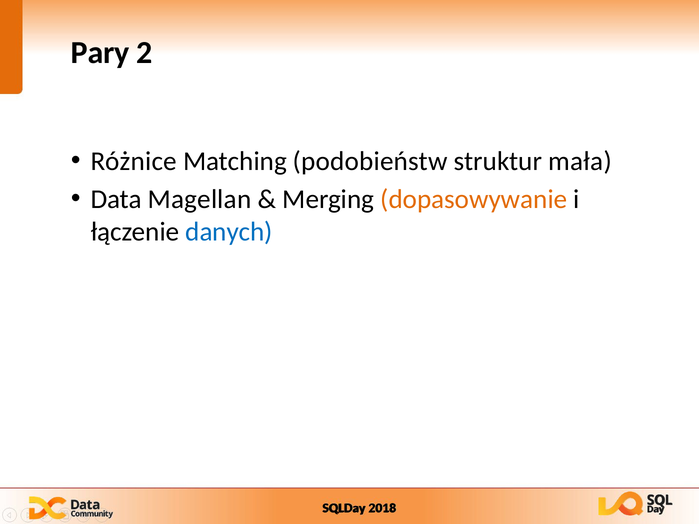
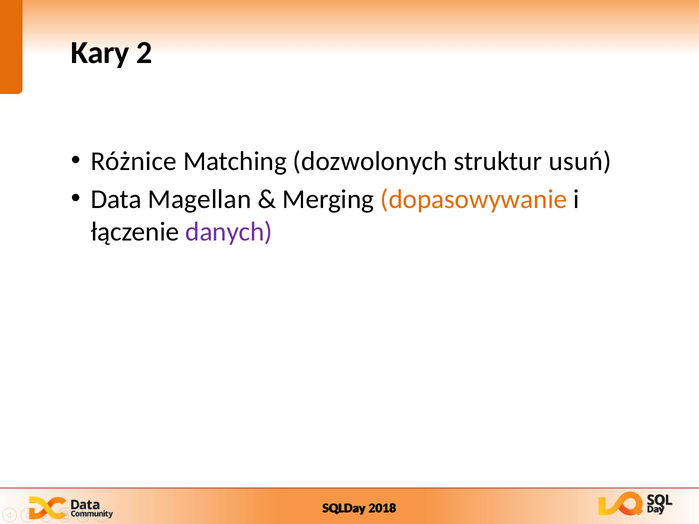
Pary: Pary -> Kary (100, 53)
podobieństw: podobieństw -> dozwolonych (370, 161)
mała: mała -> usuń (580, 161)
danych colour: blue -> purple (229, 232)
